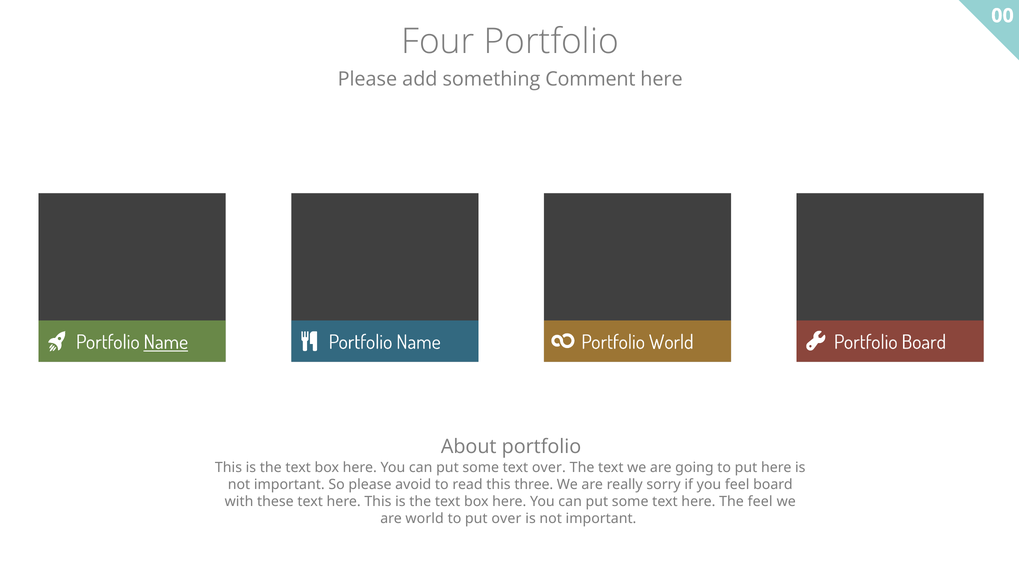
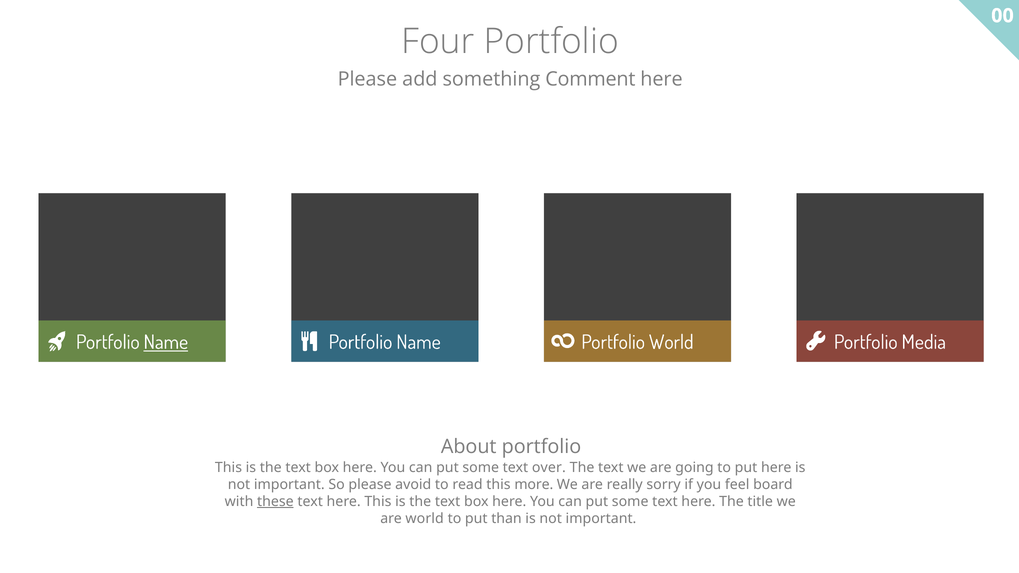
Portfolio Board: Board -> Media (924, 342)
three: three -> more (534, 485)
these underline: none -> present (275, 502)
The feel: feel -> title (760, 502)
put over: over -> than (507, 519)
